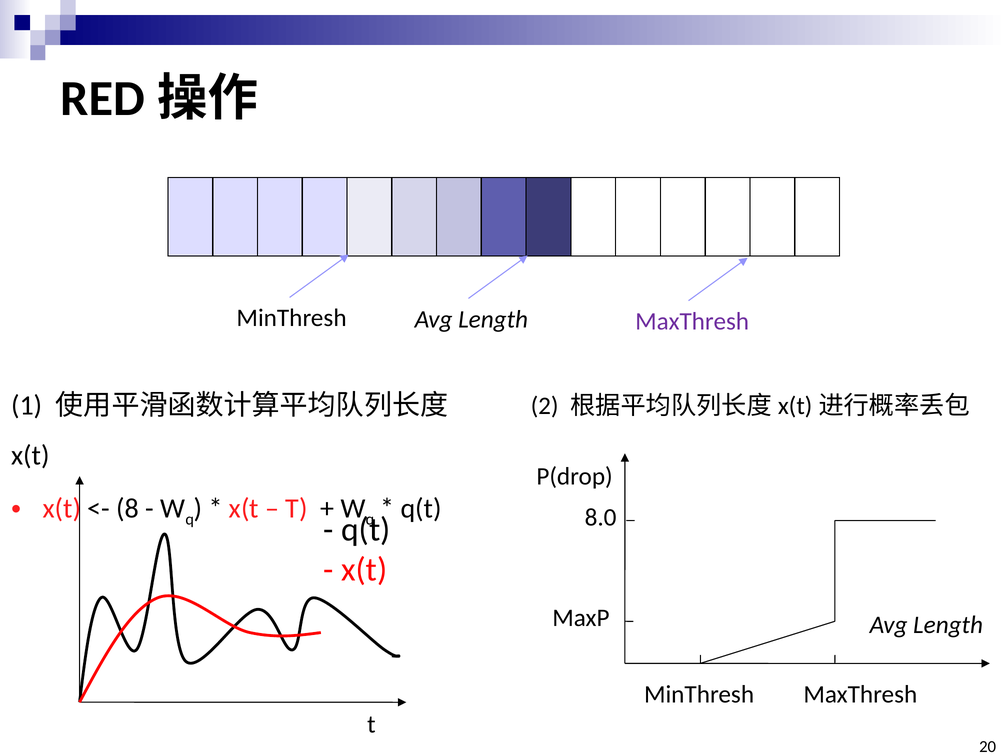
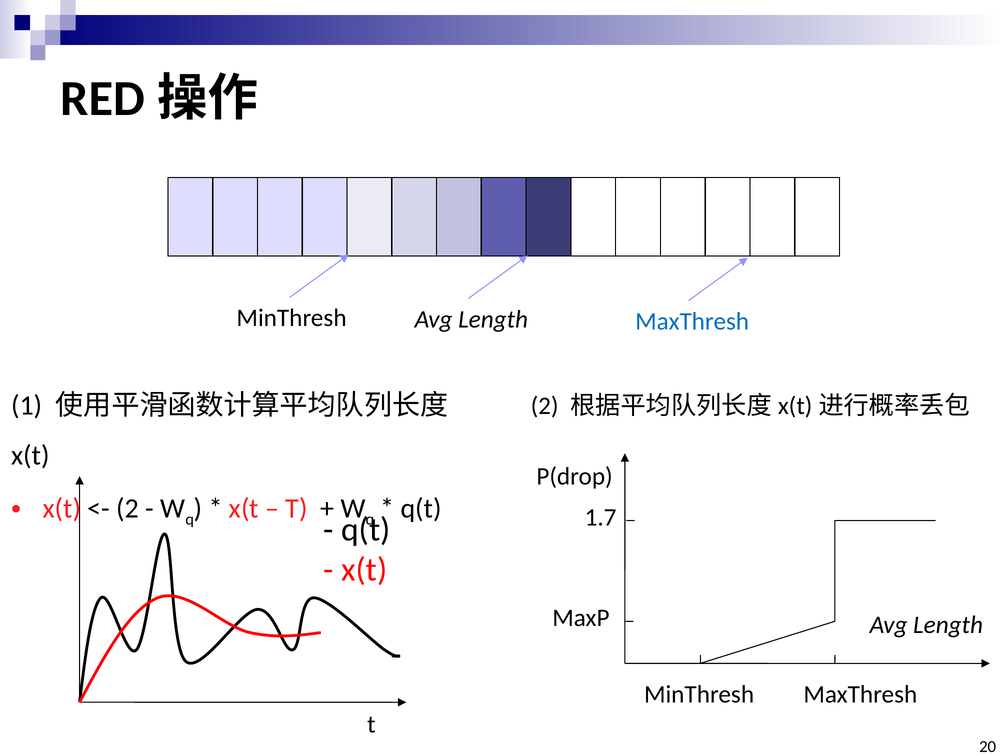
MaxThresh colour: purple -> blue (692, 321)
8: 8 -> 2 (128, 508)
8.0: 8.0 -> 1.7 (601, 517)
